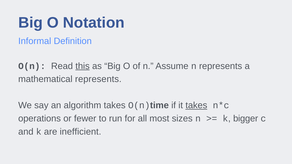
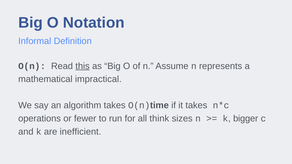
mathematical represents: represents -> impractical (98, 79)
takes underline: present -> none (196, 106)
most: most -> think (159, 119)
